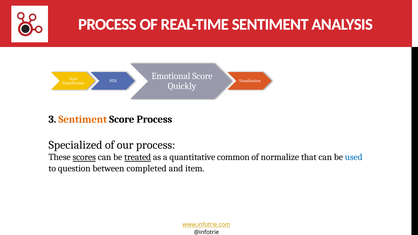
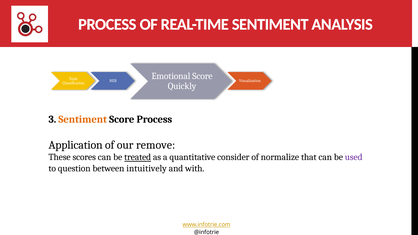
Specialized: Specialized -> Application (76, 145)
our process: process -> remove (156, 145)
scores underline: present -> none (84, 157)
common: common -> consider (233, 157)
used colour: blue -> purple (354, 157)
completed: completed -> intuitively (147, 168)
item: item -> with (195, 168)
